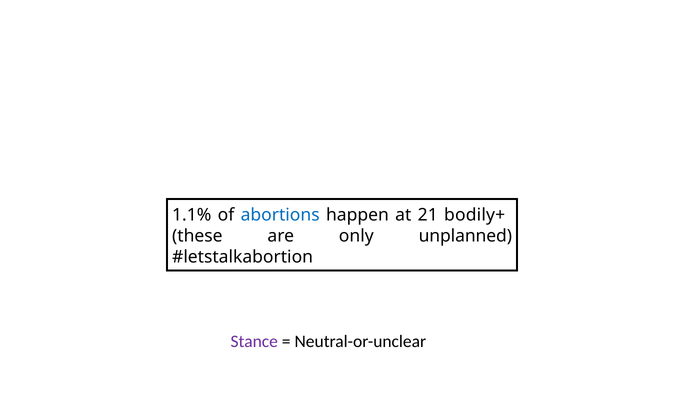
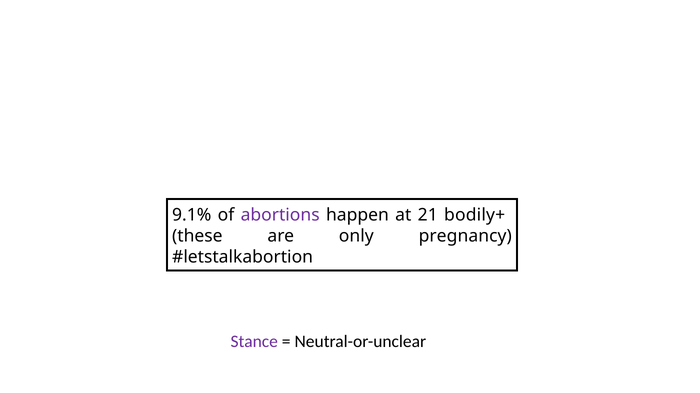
1.1%: 1.1% -> 9.1% (192, 216)
abortions colour: blue -> purple (280, 216)
unplanned: unplanned -> pregnancy (465, 237)
